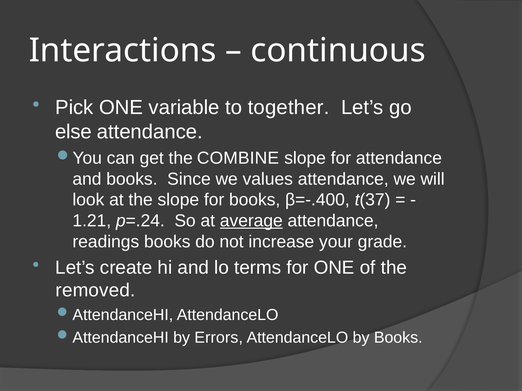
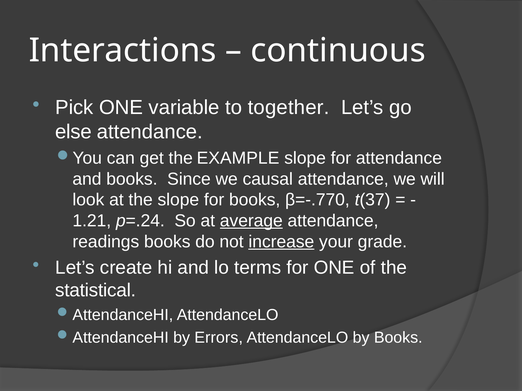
COMBINE: COMBINE -> EXAMPLE (238, 158)
values: values -> causal (268, 179)
β=-.400: β=-.400 -> β=-.770 (317, 200)
increase underline: none -> present (281, 242)
removed: removed -> statistical (96, 291)
